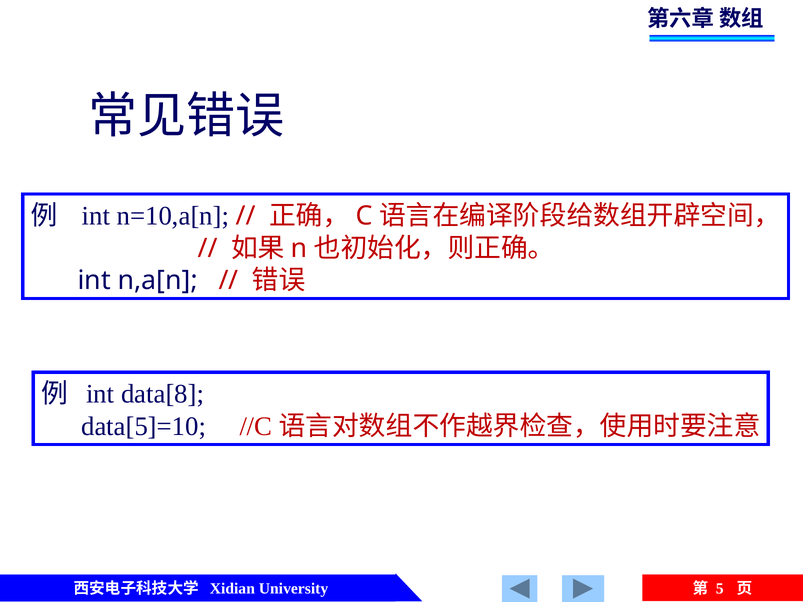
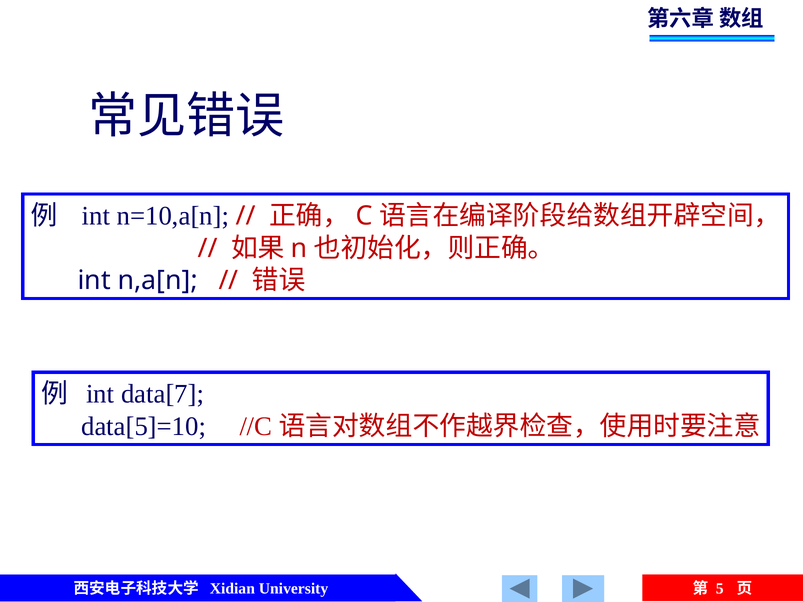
data[8: data[8 -> data[7 (163, 394)
